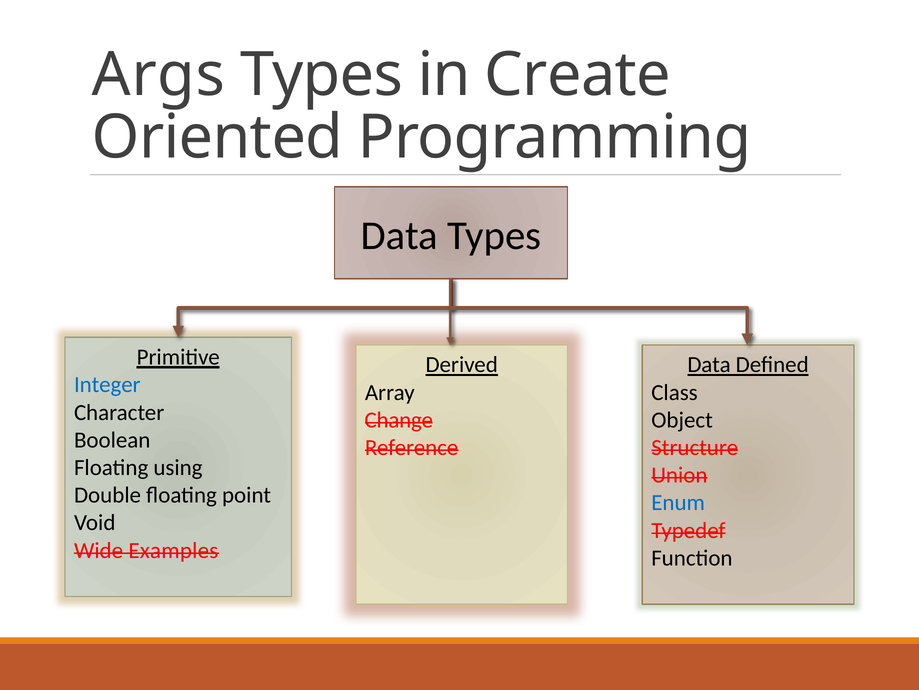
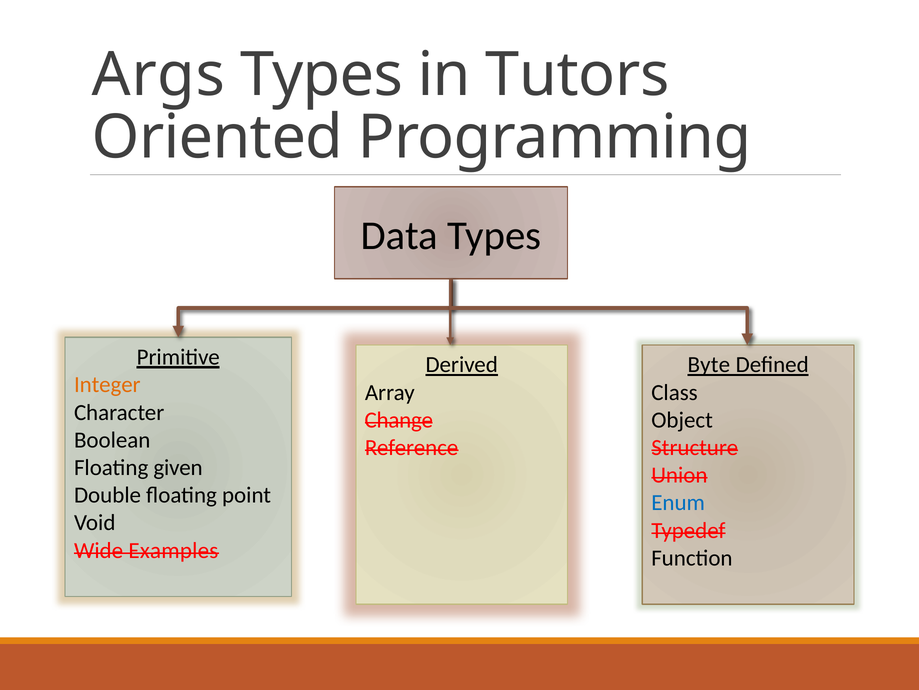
Create: Create -> Tutors (577, 75)
Data: Data -> Byte (709, 365)
Integer colour: blue -> orange (107, 384)
using: using -> given (178, 467)
